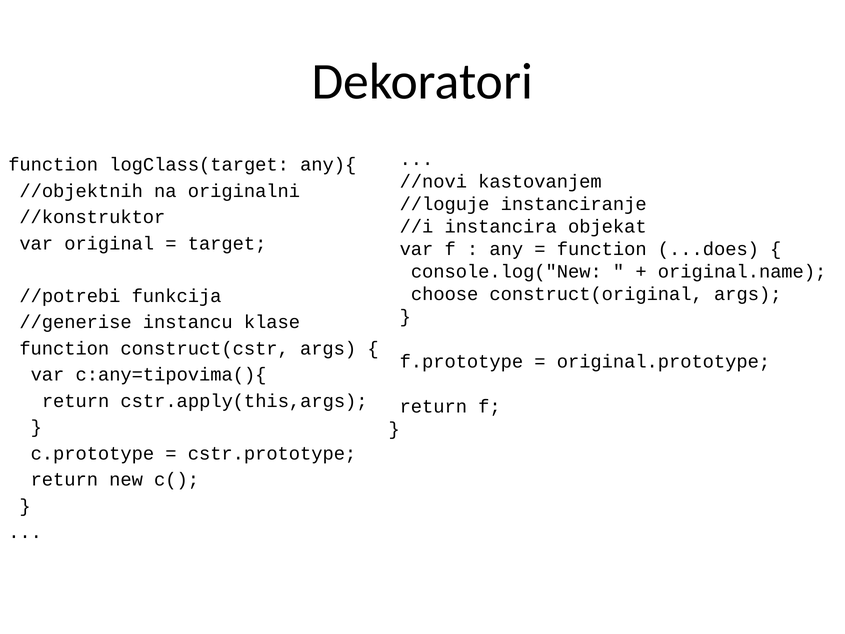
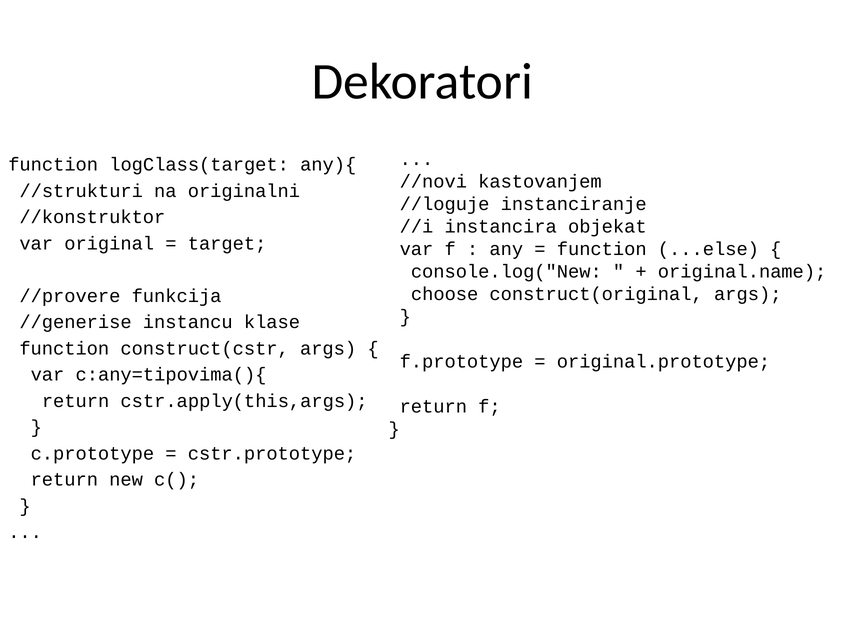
//objektnih: //objektnih -> //strukturi (81, 191)
...does: ...does -> ...else (708, 249)
//potrebi: //potrebi -> //provere (70, 296)
